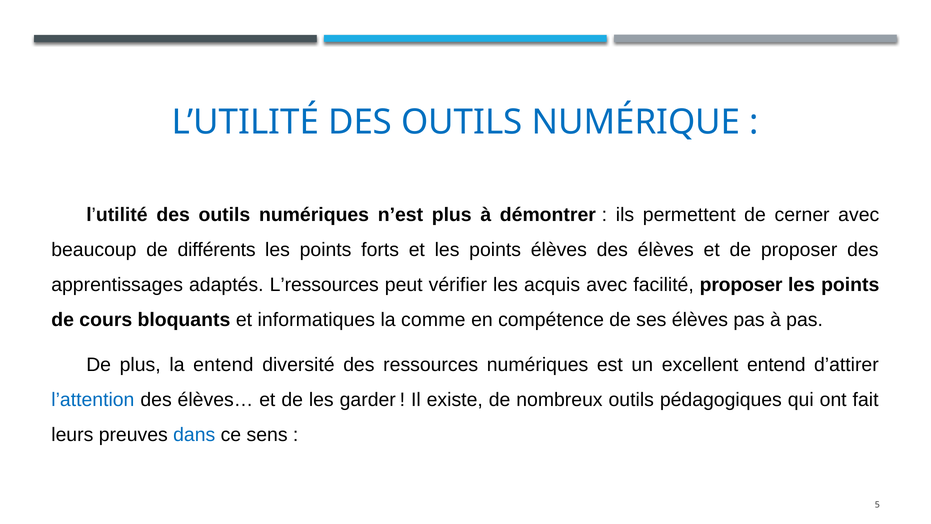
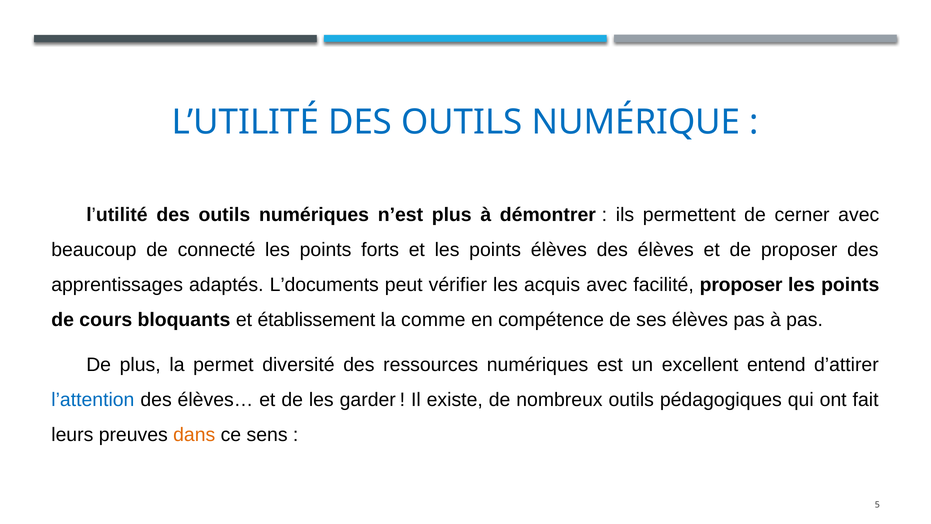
différents: différents -> connecté (217, 250)
L’ressources: L’ressources -> L’documents (324, 285)
informatiques: informatiques -> établissement (316, 320)
la entend: entend -> permet (223, 364)
dans colour: blue -> orange (194, 434)
